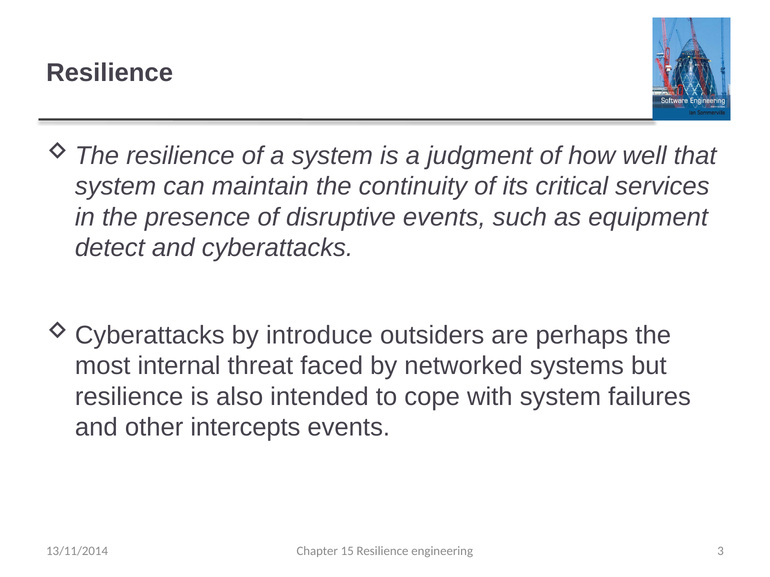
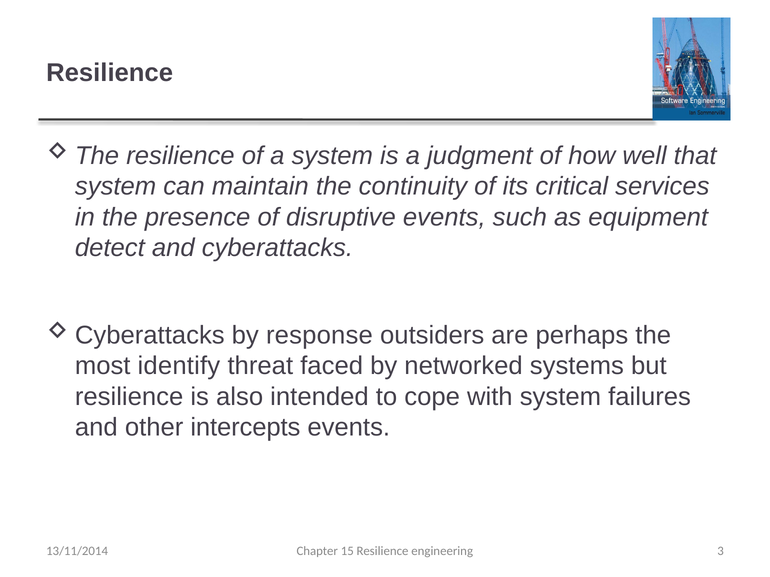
introduce: introduce -> response (319, 335)
internal: internal -> identify (179, 366)
